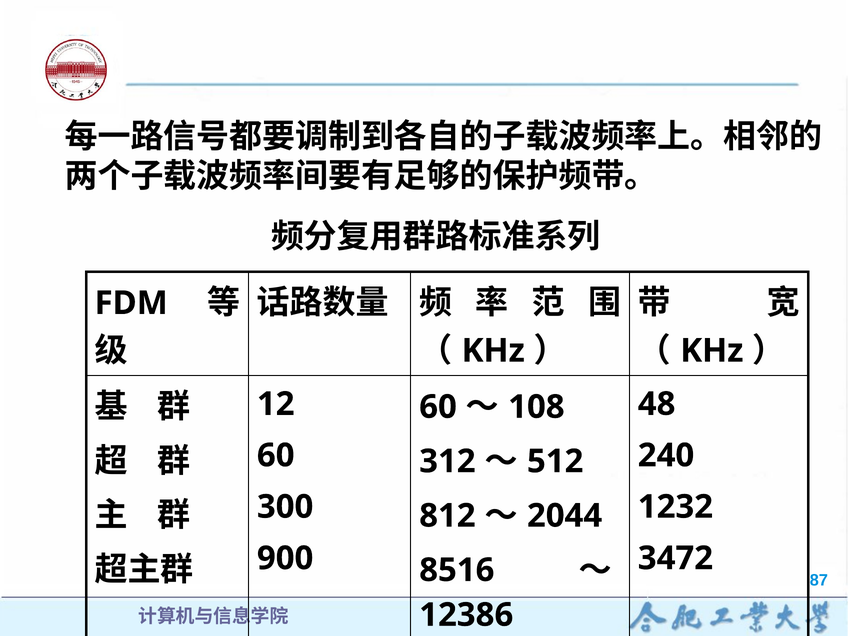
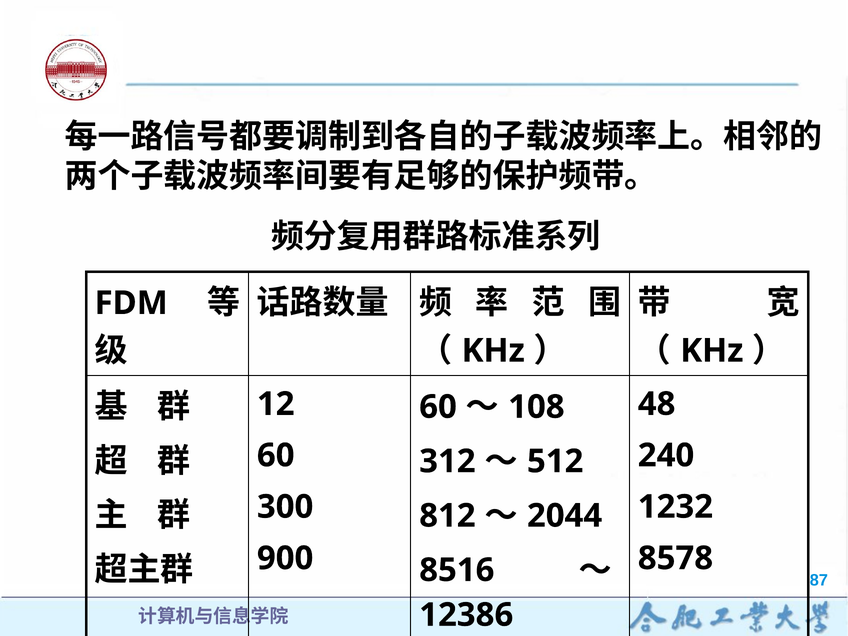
3472: 3472 -> 8578 (675, 558)
